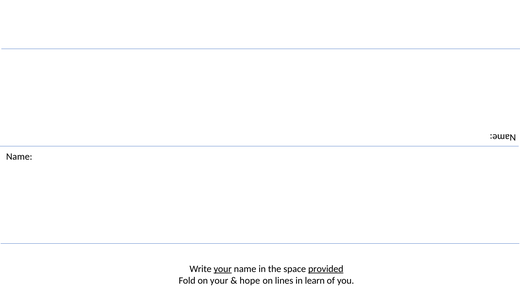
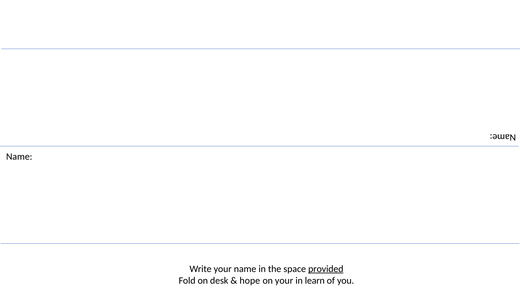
your underline: present -> none (223, 269)
on your: your -> desk (219, 281)
on lines: lines -> your (284, 281)
